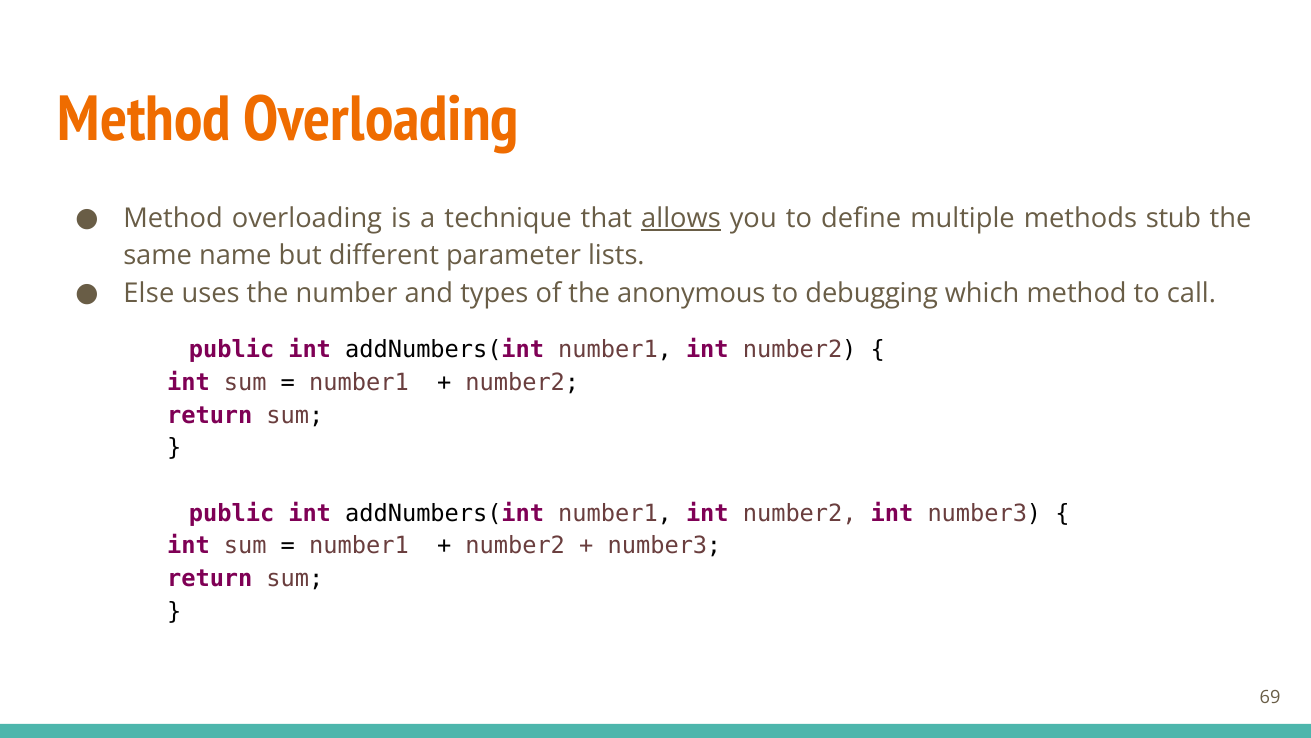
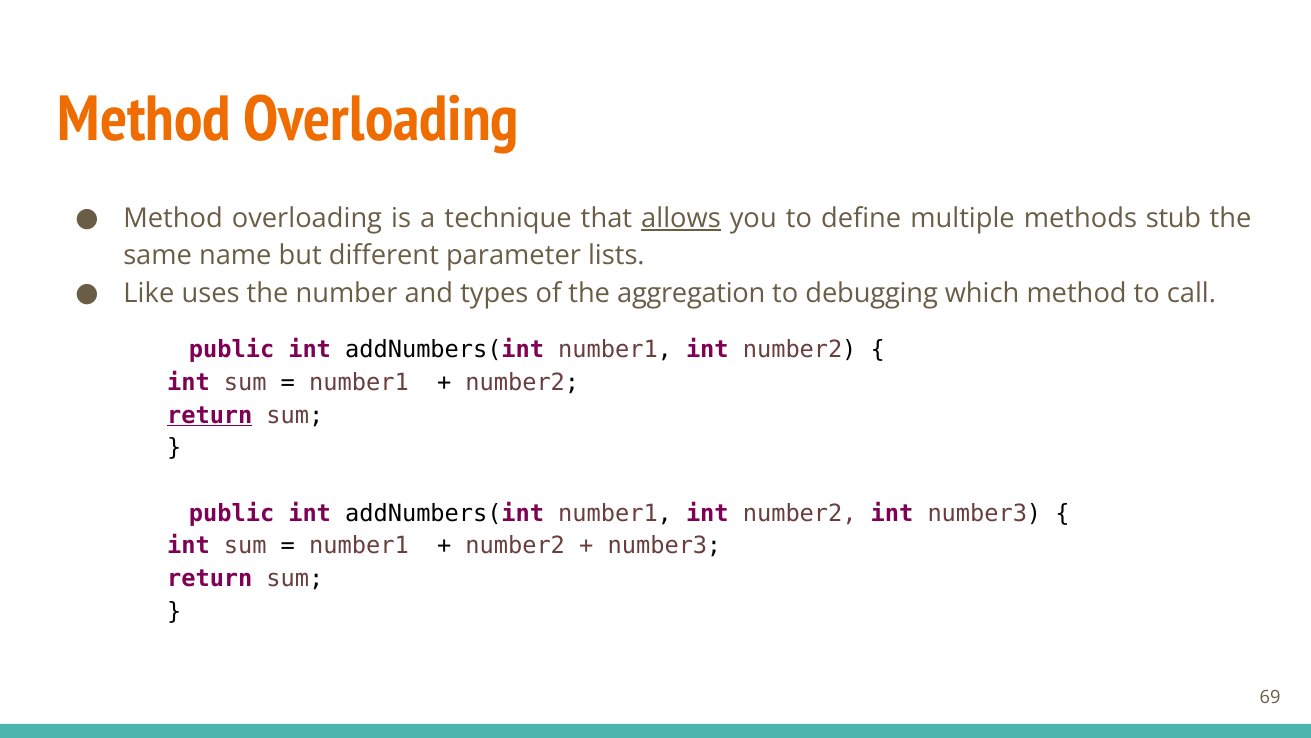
Else: Else -> Like (149, 293)
anonymous: anonymous -> aggregation (691, 293)
return underline: none -> present (210, 415)
